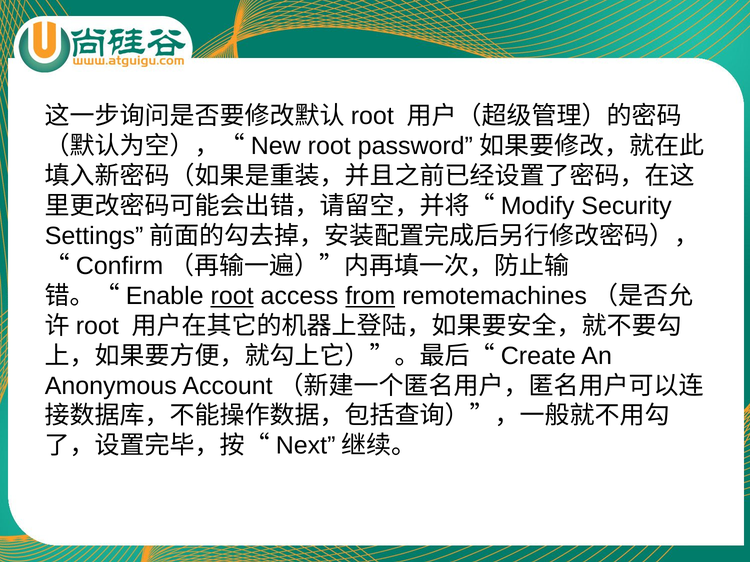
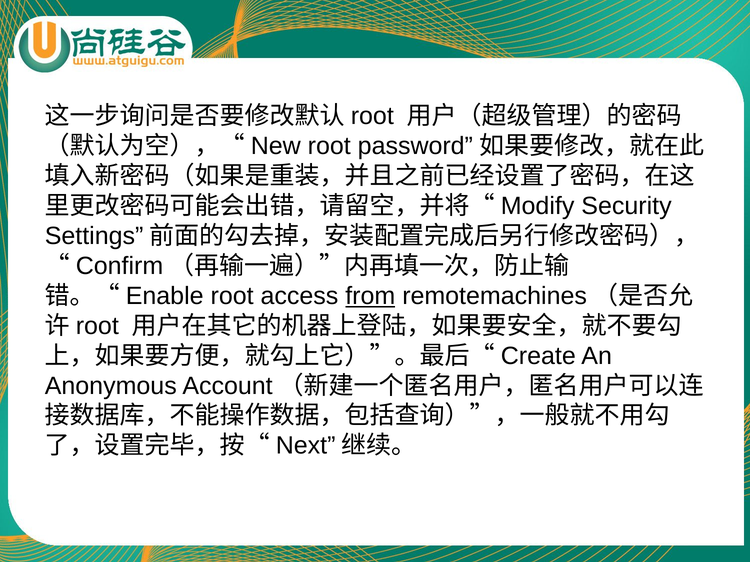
root underline: present -> none (232, 296)
